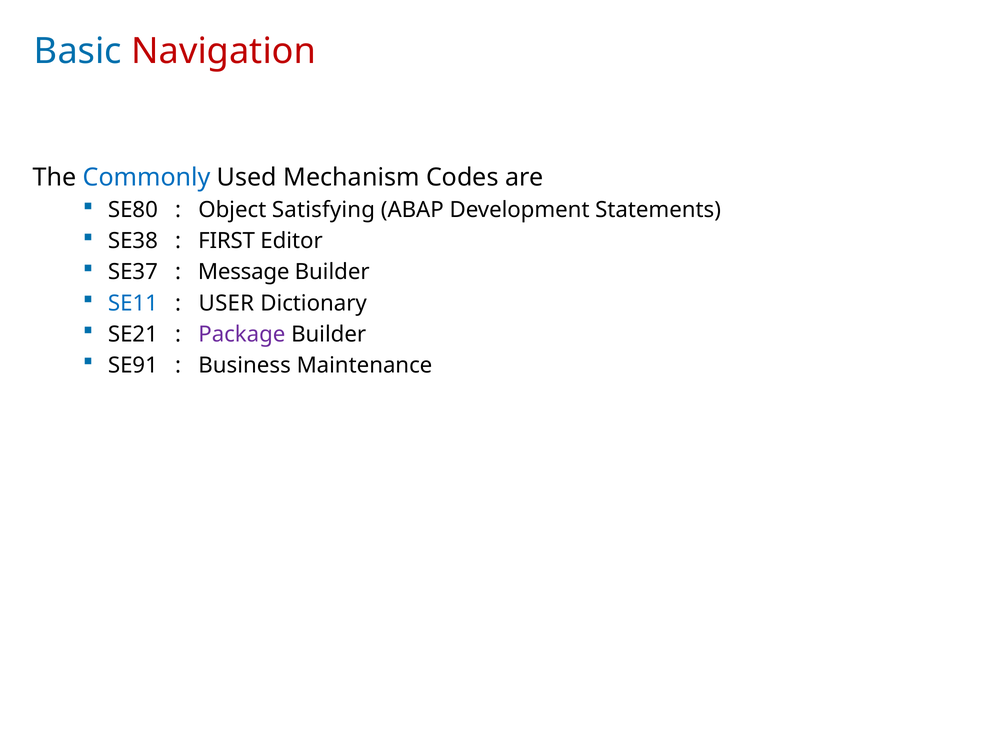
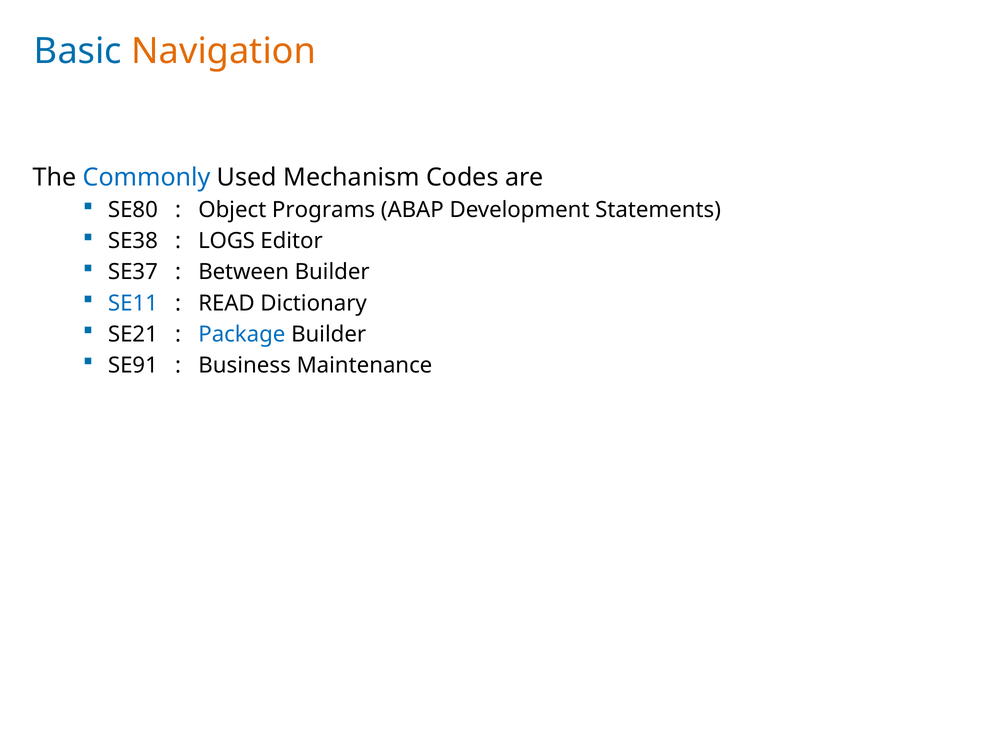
Navigation colour: red -> orange (224, 51)
Satisfying: Satisfying -> Programs (324, 210)
FIRST: FIRST -> LOGS (227, 241)
Message: Message -> Between (244, 272)
USER: USER -> READ (226, 303)
Package colour: purple -> blue (242, 334)
